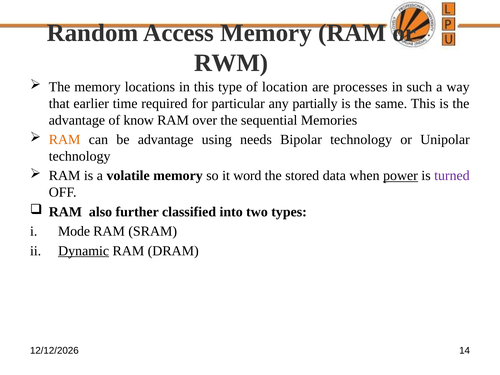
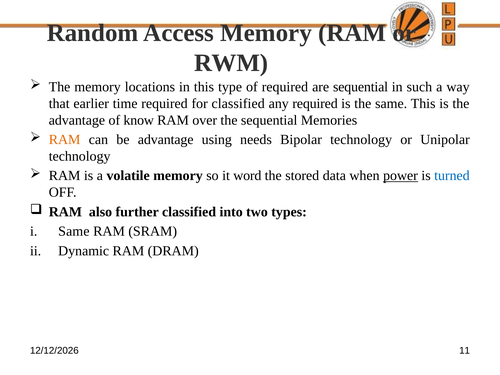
of location: location -> required (285, 87)
are processes: processes -> sequential (361, 87)
for particular: particular -> classified (238, 103)
any partially: partially -> required (315, 103)
turned colour: purple -> blue (452, 176)
Mode: Mode -> Same (74, 231)
Dynamic underline: present -> none (84, 251)
14: 14 -> 11 (465, 351)
